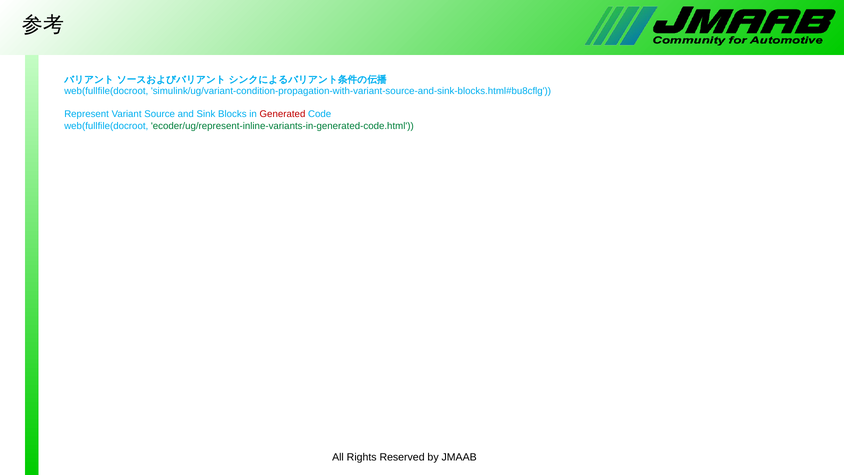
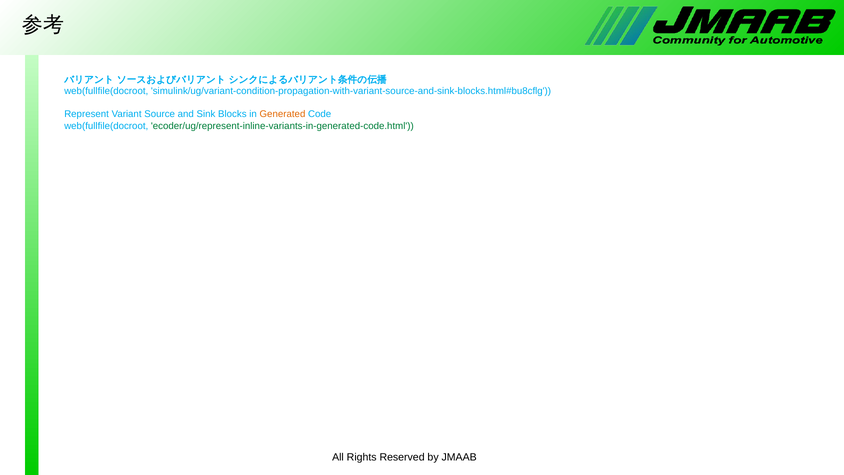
Generated colour: red -> orange (282, 114)
